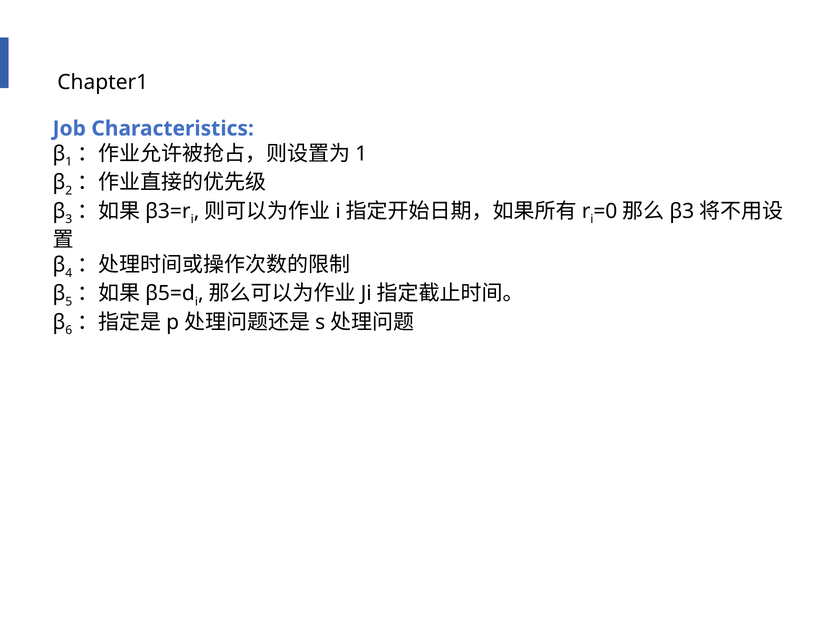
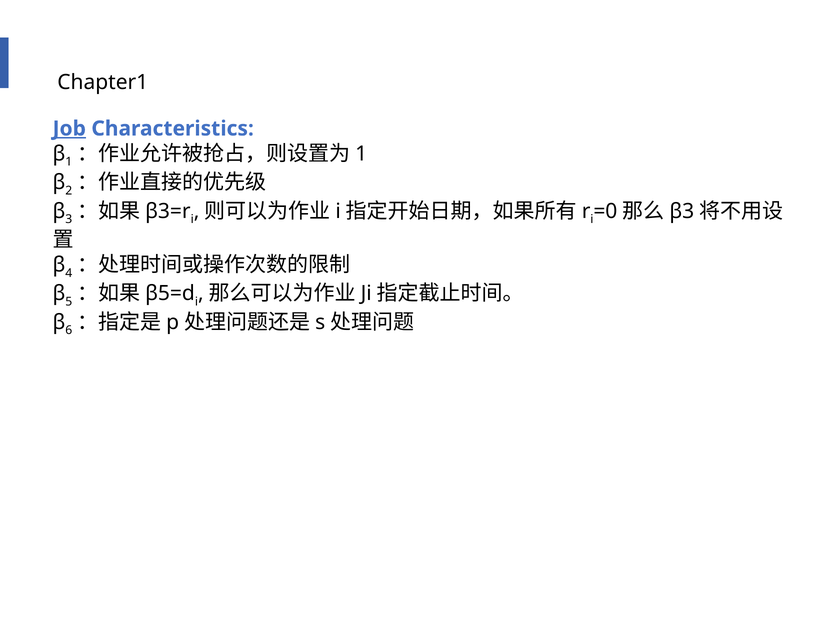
Job underline: none -> present (69, 129)
